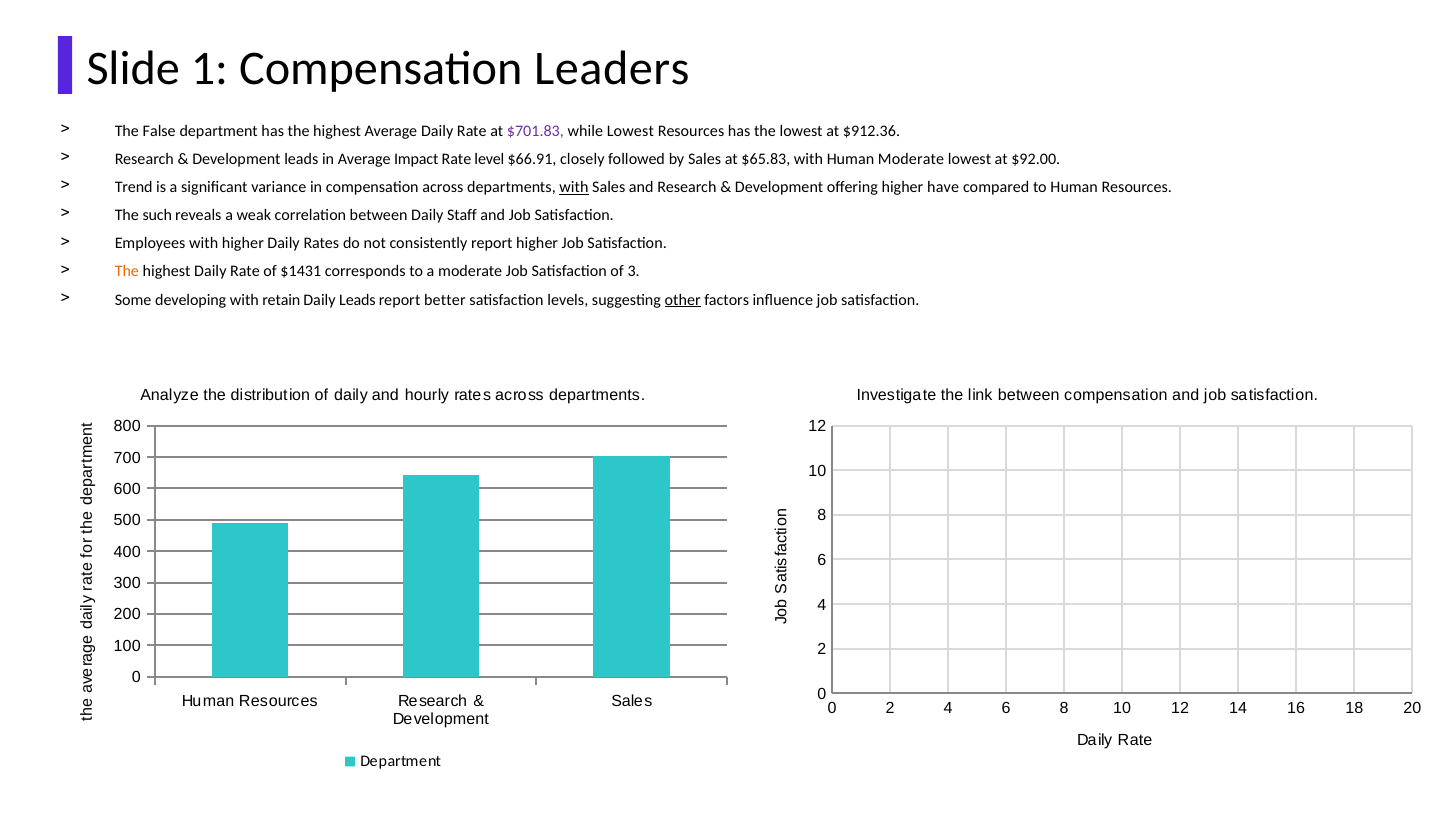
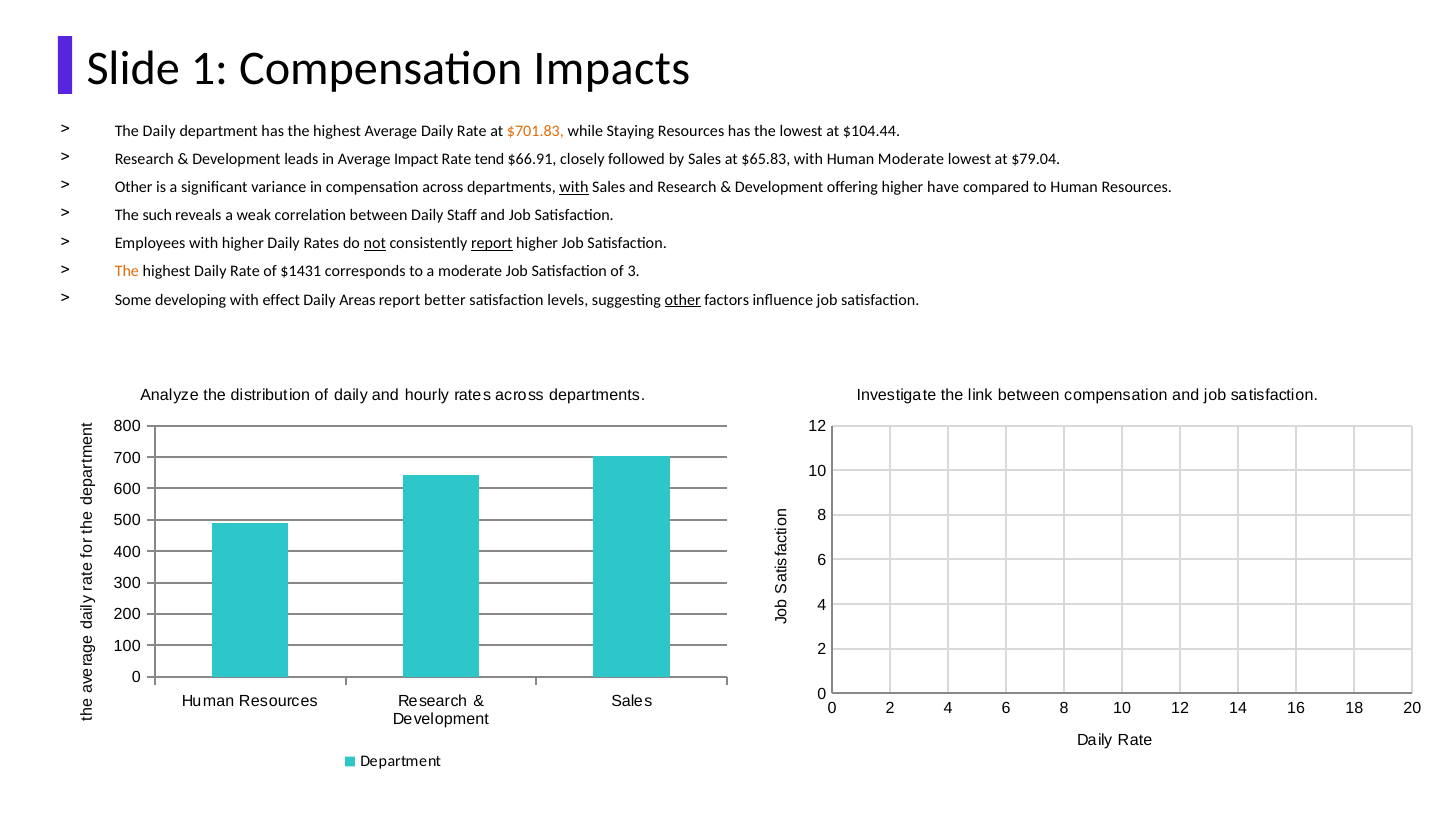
Leaders: Leaders -> Impacts (612, 68)
The False: False -> Daily (159, 131)
$701.83 colour: purple -> orange (535, 131)
while Lowest: Lowest -> Staying (630, 131)
$912.36: $912.36 -> $104.44 (872, 131)
level: level -> tend (489, 159)
$92.00: $92.00 -> $79.04 (1036, 159)
Trend: Trend -> Other (134, 187)
not underline: none -> present (375, 243)
report underline: none -> present (492, 243)
retain: retain -> effect (281, 300)
Daily Leads: Leads -> Areas (357, 300)
